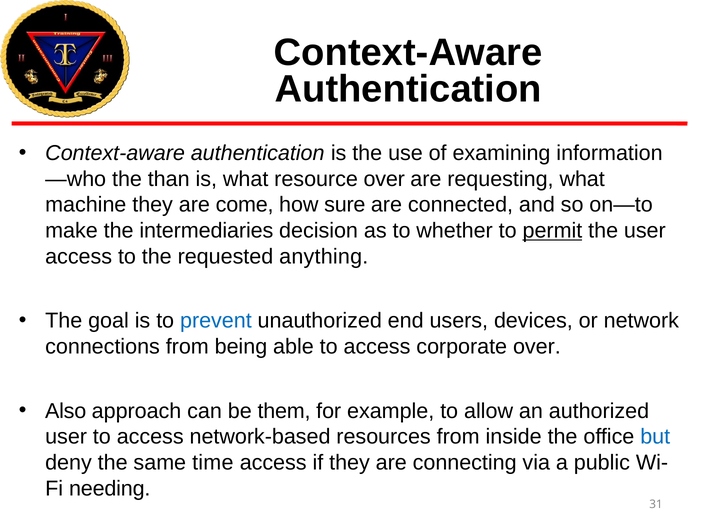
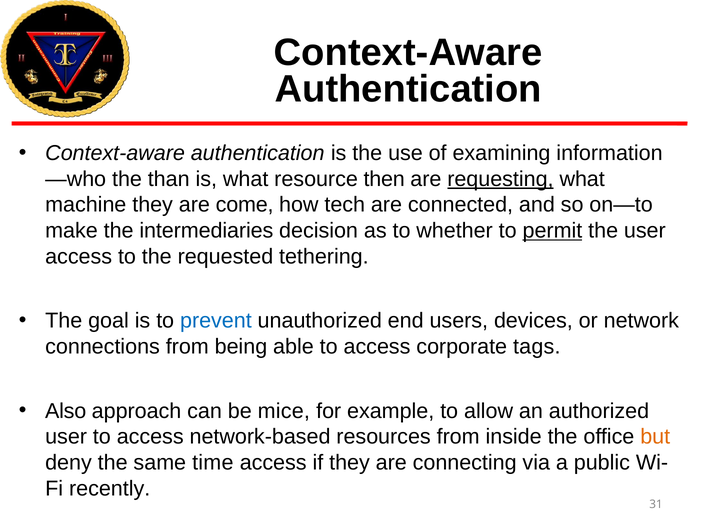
resource over: over -> then (384, 179)
requesting underline: none -> present (500, 179)
sure: sure -> tech (345, 205)
anything: anything -> tethering (324, 256)
corporate over: over -> tags (537, 347)
them: them -> mice (284, 411)
but colour: blue -> orange (655, 437)
needing: needing -> recently (110, 488)
